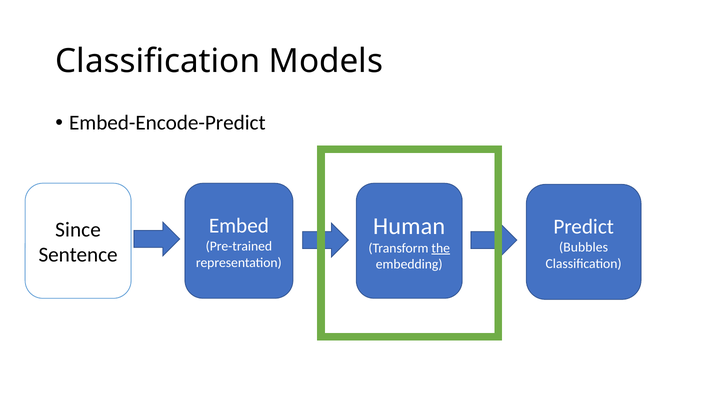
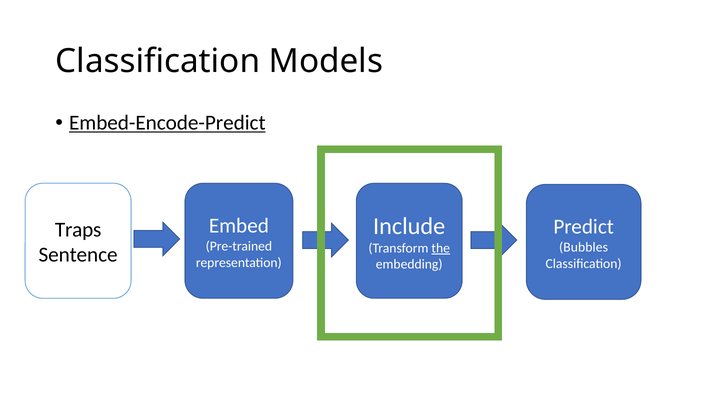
Embed-Encode-Predict underline: none -> present (167, 123)
Human: Human -> Include (409, 226)
Since: Since -> Traps (78, 229)
